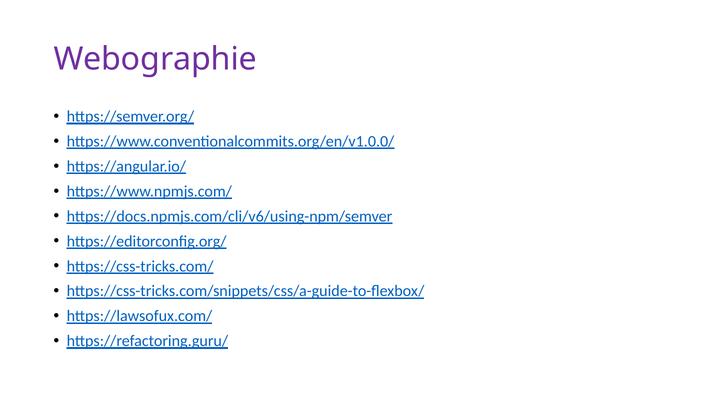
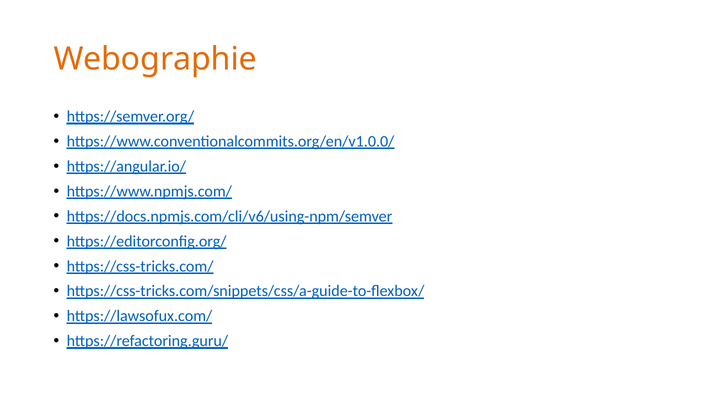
Webographie colour: purple -> orange (155, 59)
